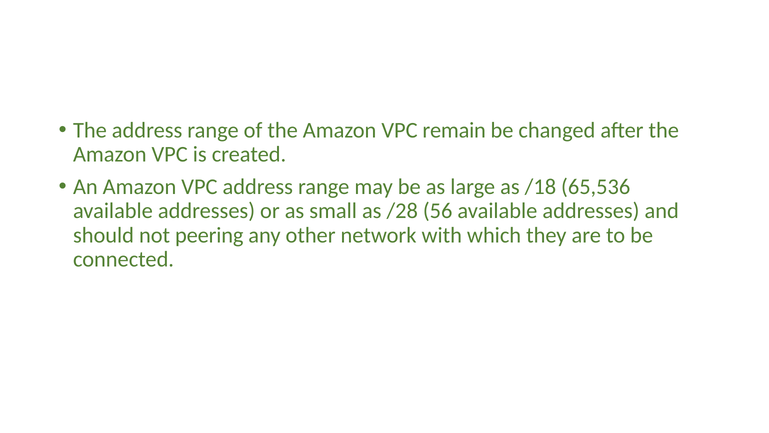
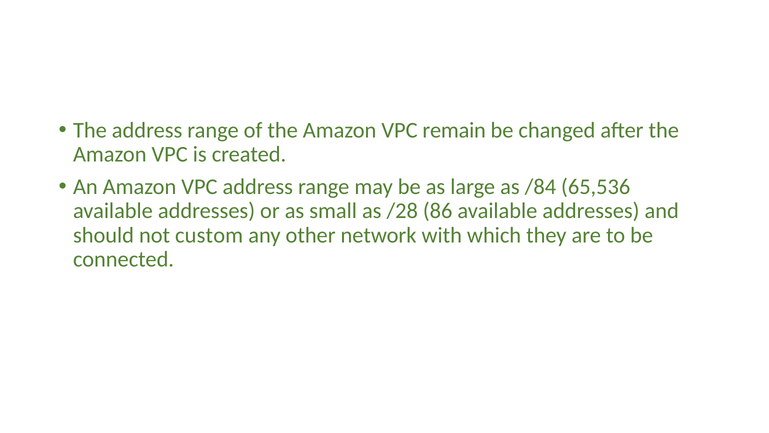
/18: /18 -> /84 (540, 186)
56: 56 -> 86 (438, 211)
peering: peering -> custom (209, 235)
